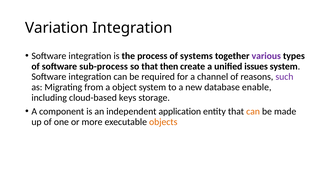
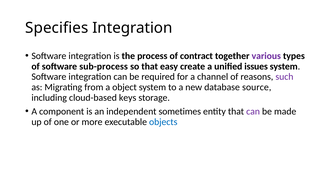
Variation: Variation -> Specifies (57, 28)
systems: systems -> contract (196, 56)
then: then -> easy (169, 66)
enable: enable -> source (257, 87)
application: application -> sometimes (180, 112)
can colour: orange -> purple (253, 112)
objects colour: orange -> blue (163, 122)
